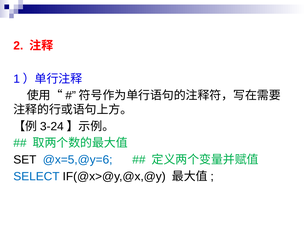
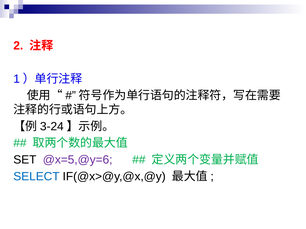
@x=5,@y=6 colour: blue -> purple (78, 160)
